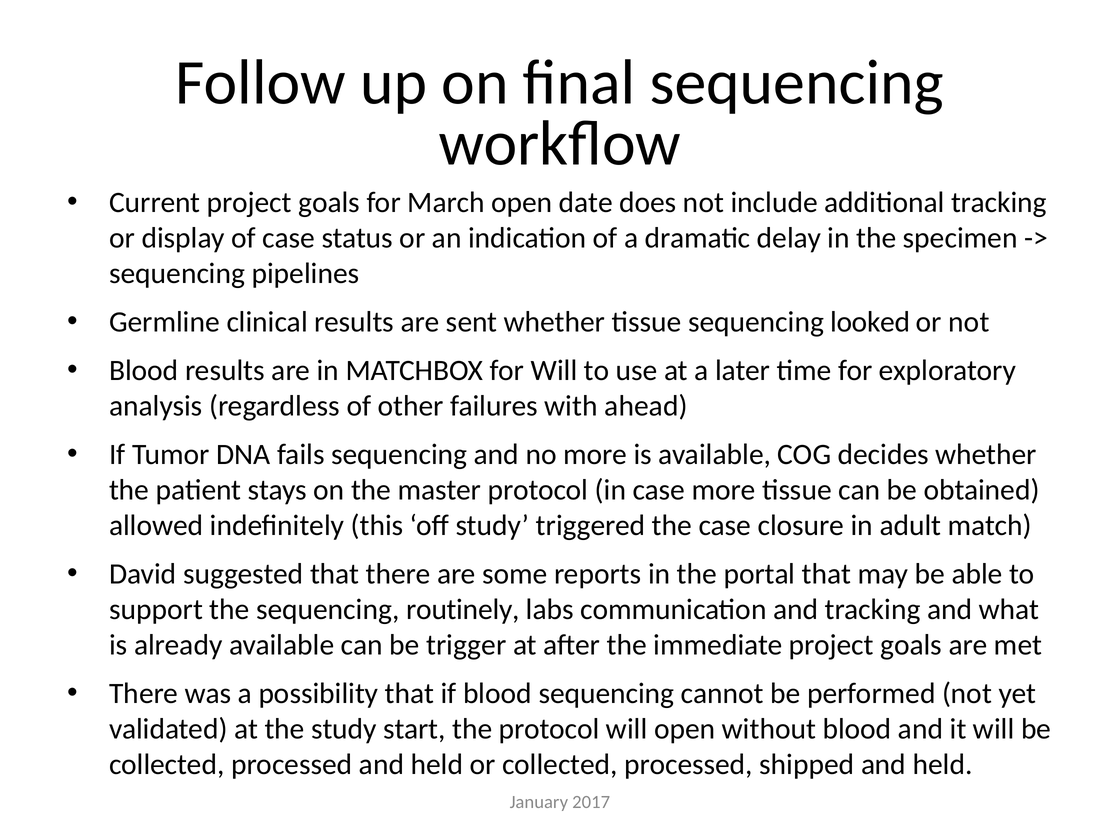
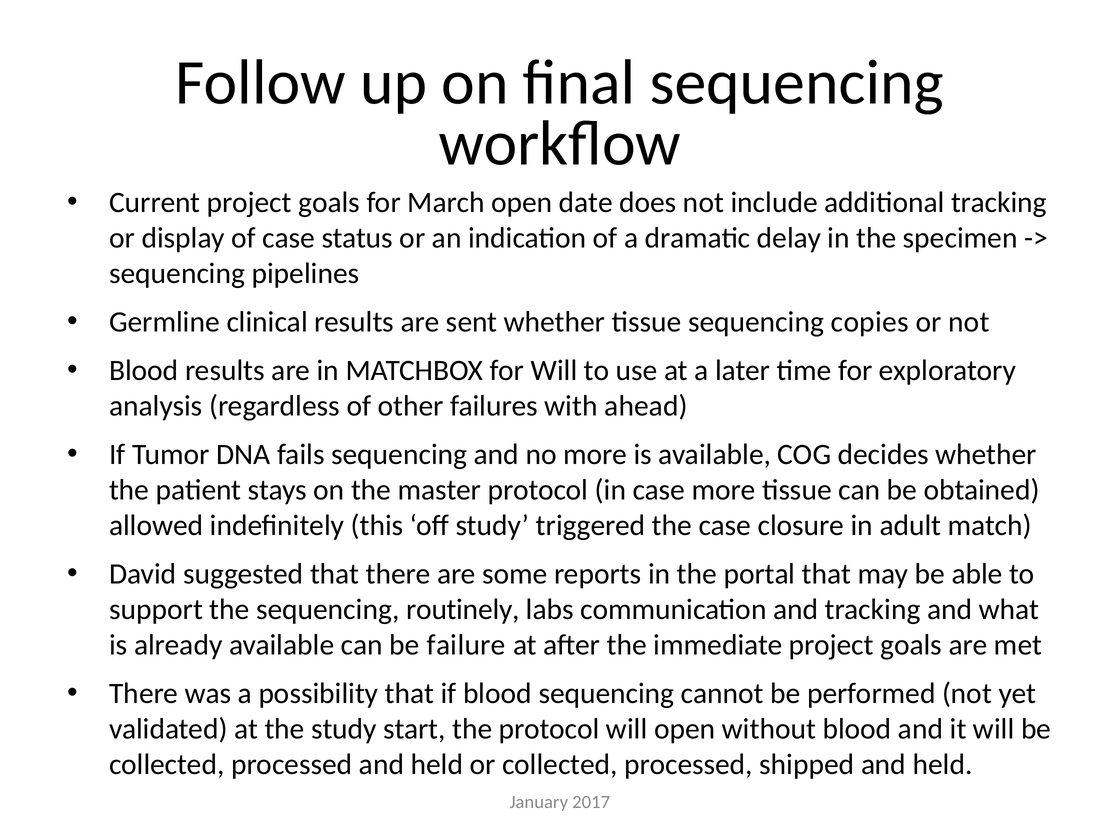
looked: looked -> copies (870, 322)
trigger: trigger -> failure (466, 645)
